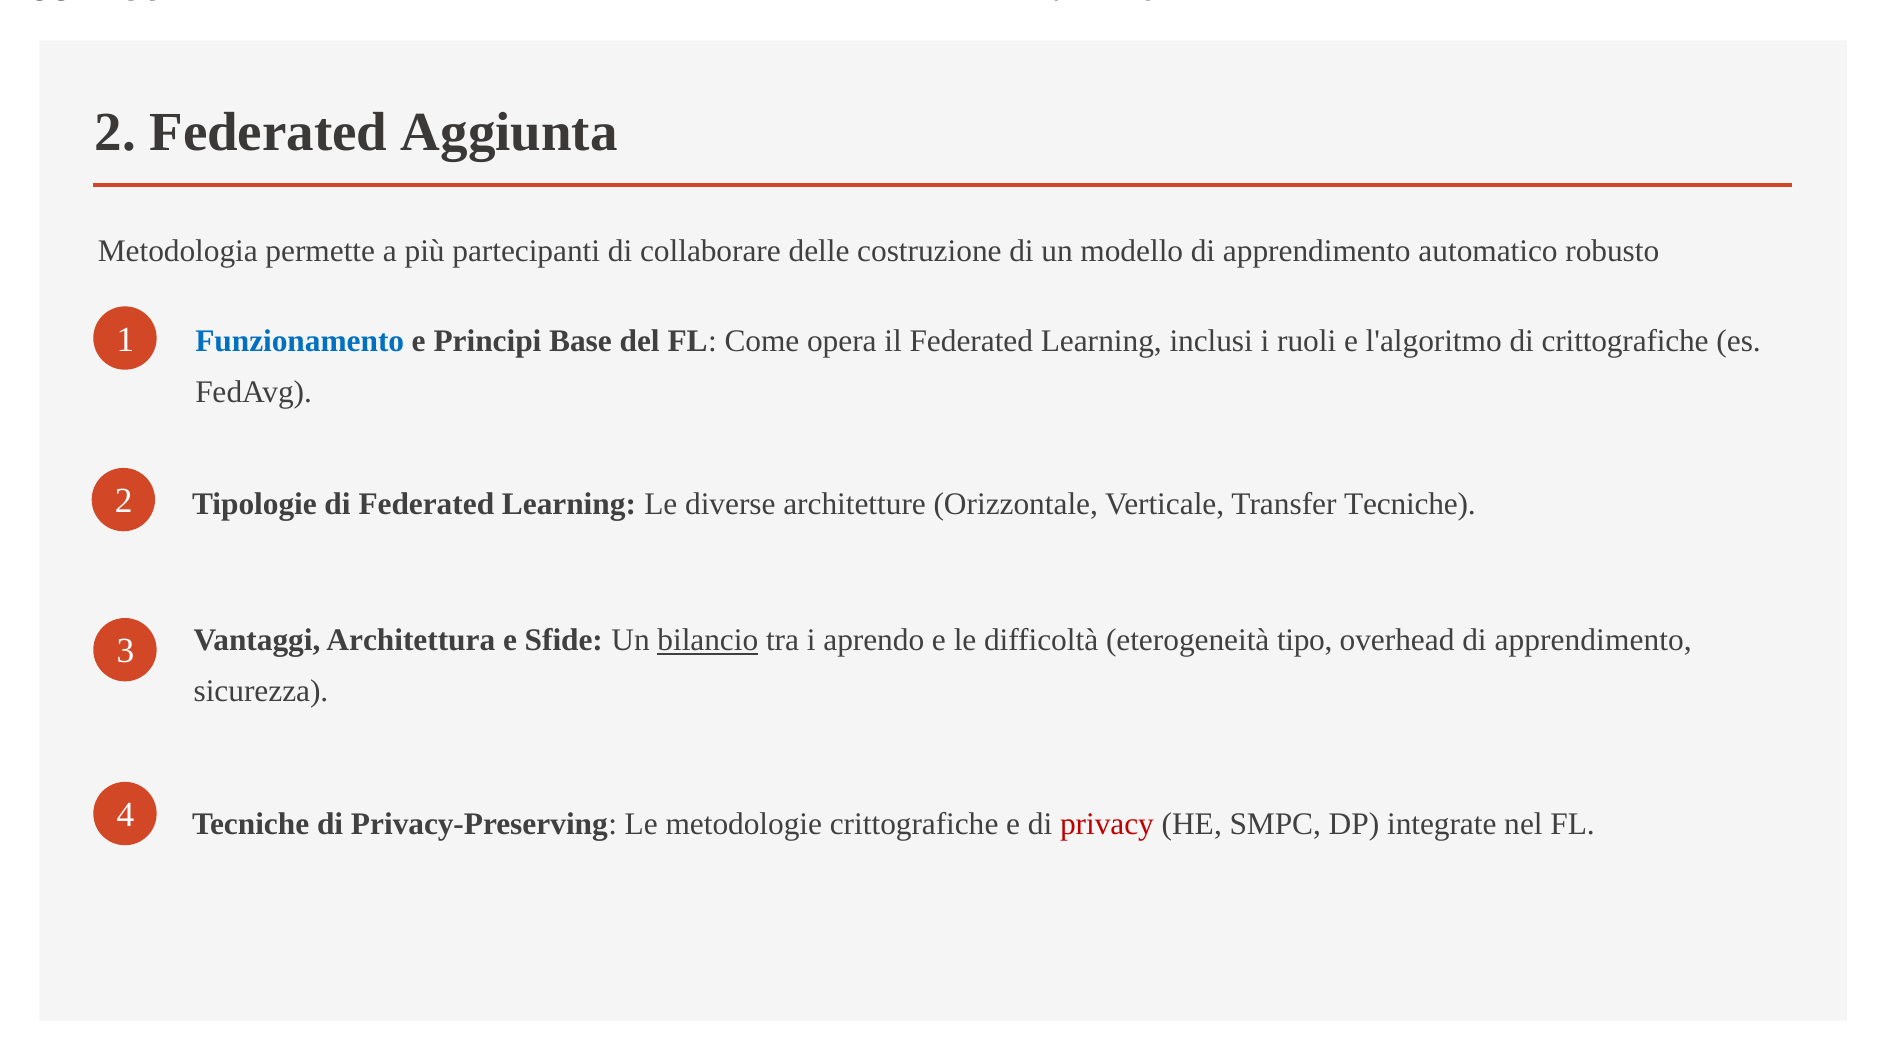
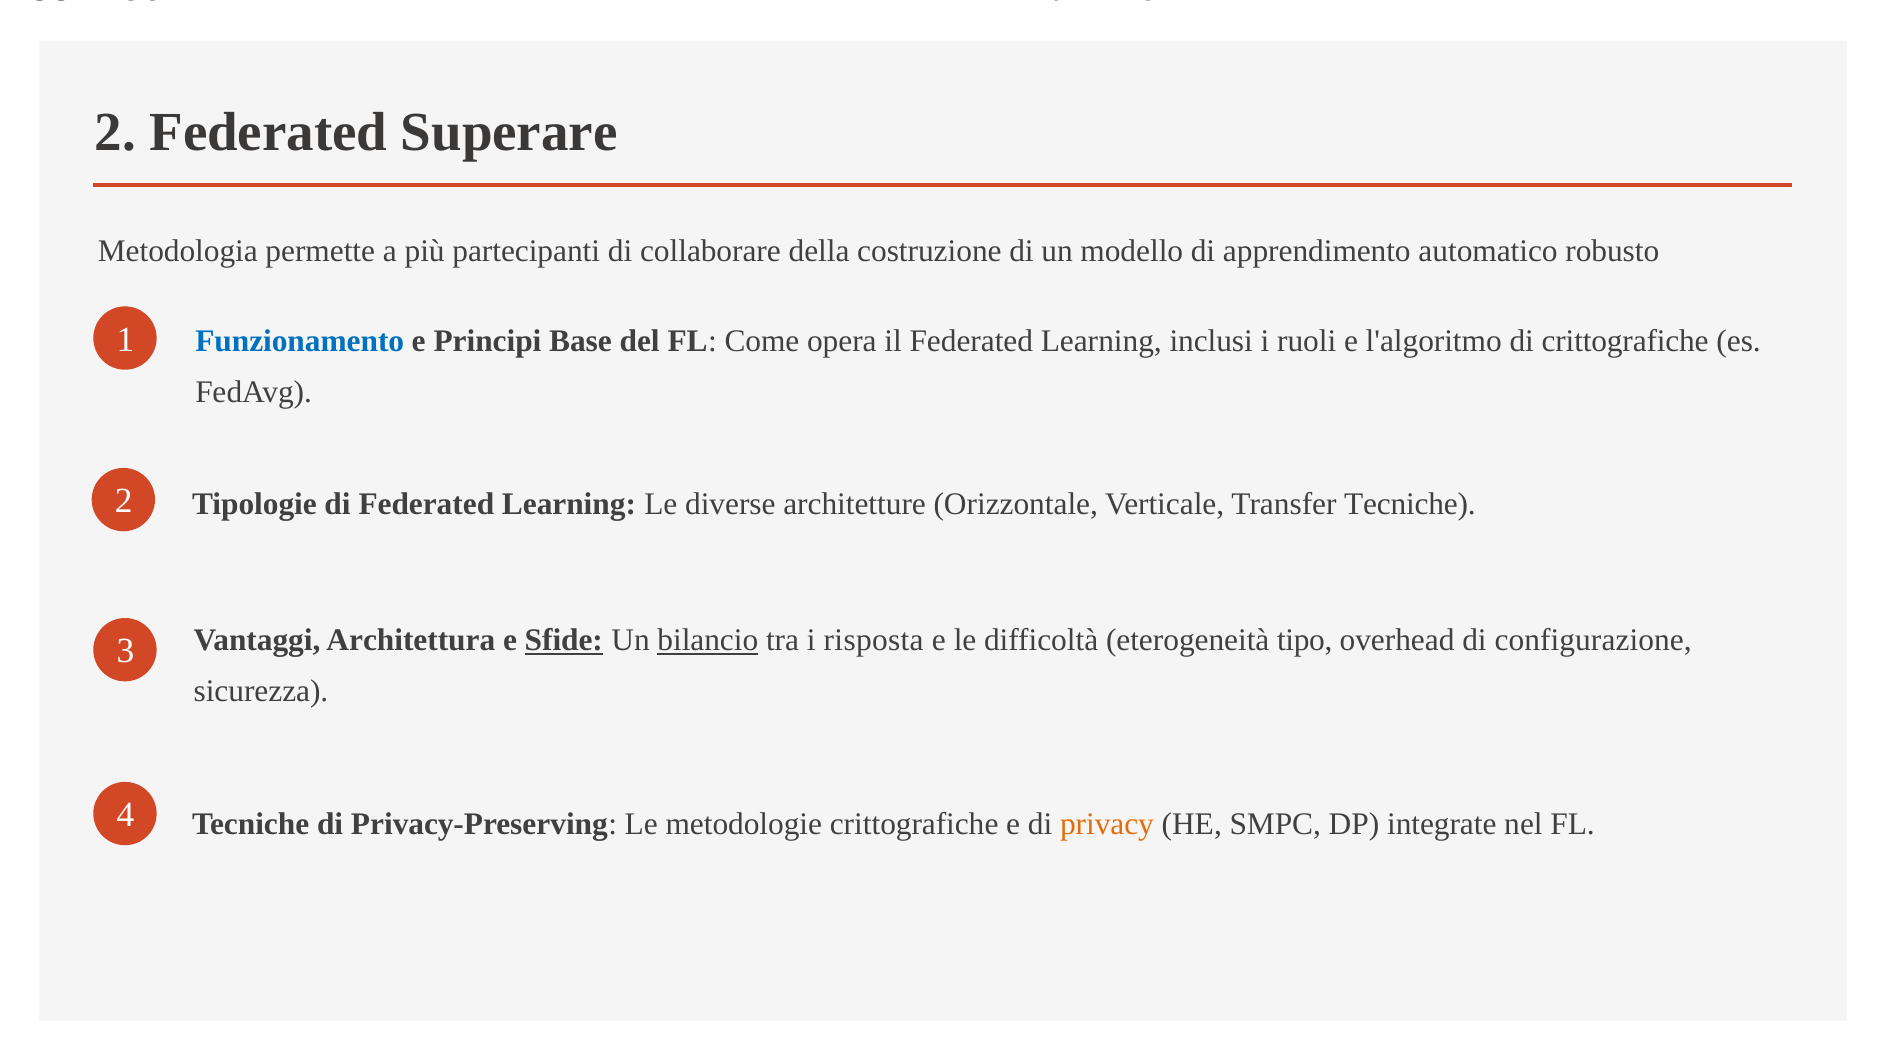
Aggiunta: Aggiunta -> Superare (509, 132)
delle: delle -> della (819, 251)
Sfide underline: none -> present (564, 640)
aprendo: aprendo -> risposta (874, 640)
overhead di apprendimento: apprendimento -> configurazione (1593, 640)
privacy colour: red -> orange (1107, 824)
